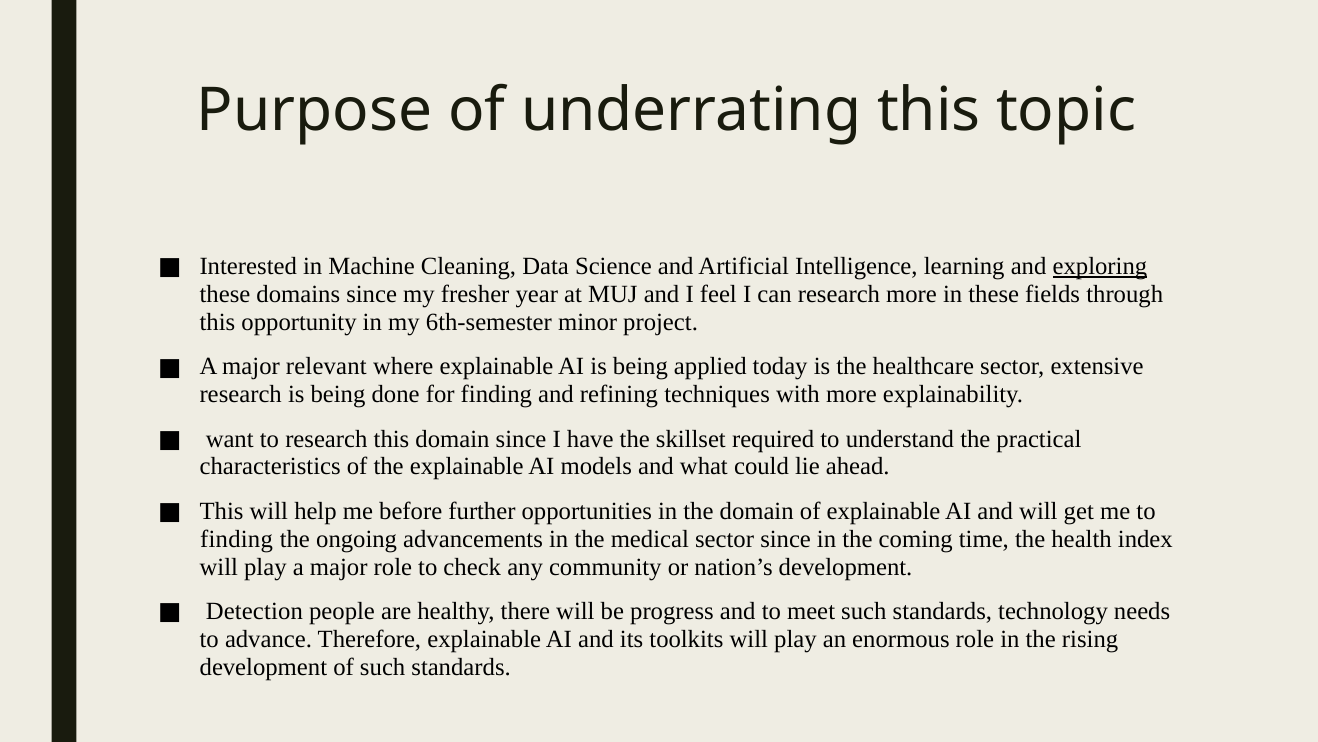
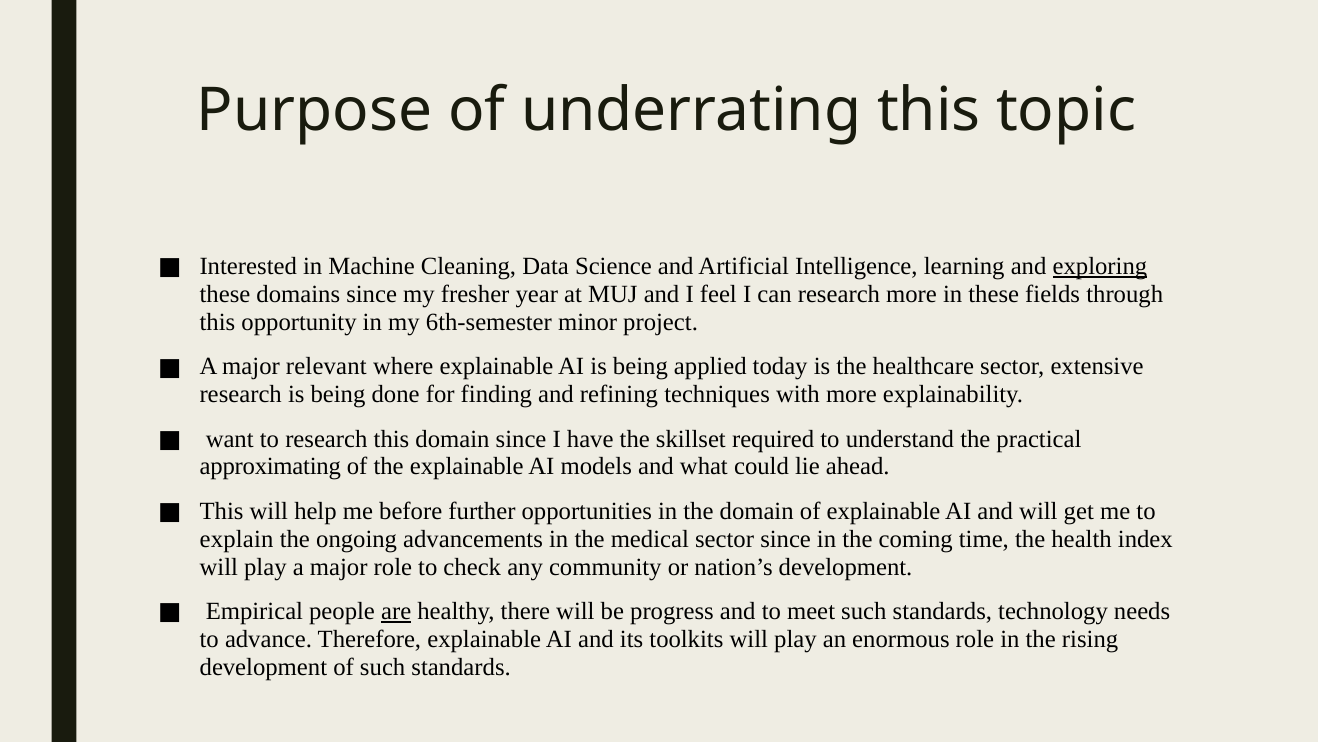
characteristics: characteristics -> approximating (270, 466)
finding: finding -> explain (237, 539)
Detection: Detection -> Empirical (254, 611)
are underline: none -> present (396, 611)
